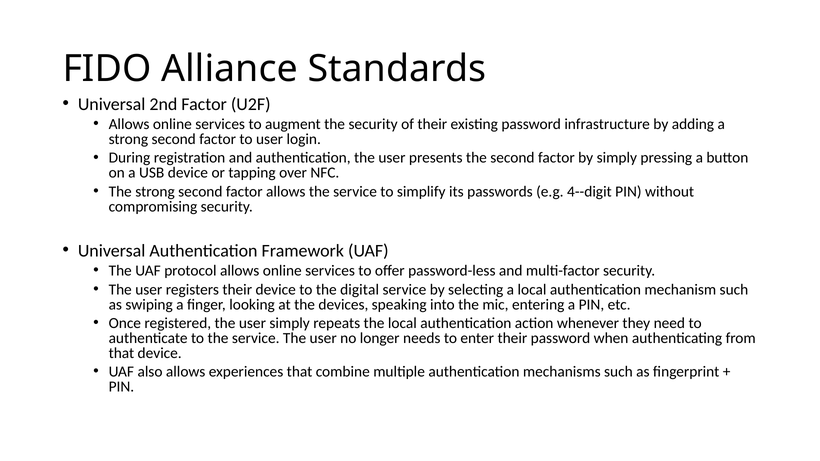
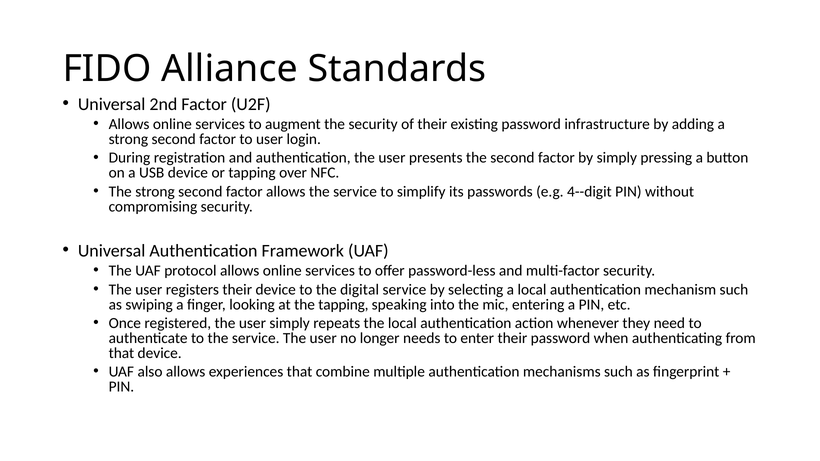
the devices: devices -> tapping (343, 305)
